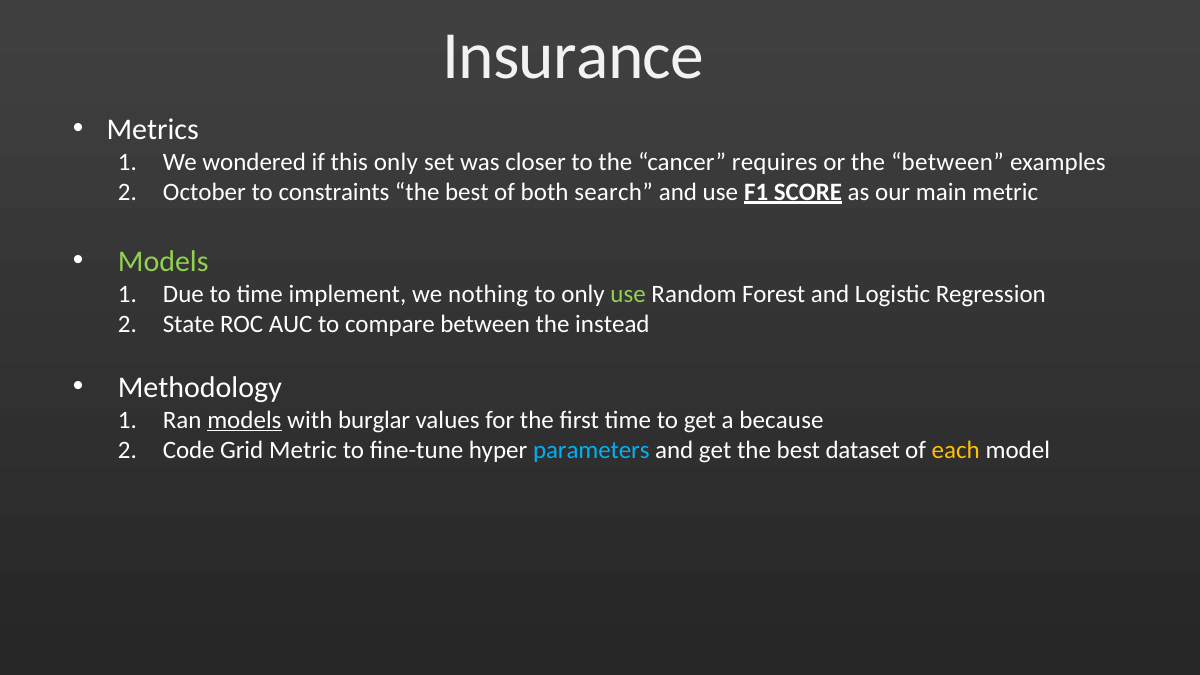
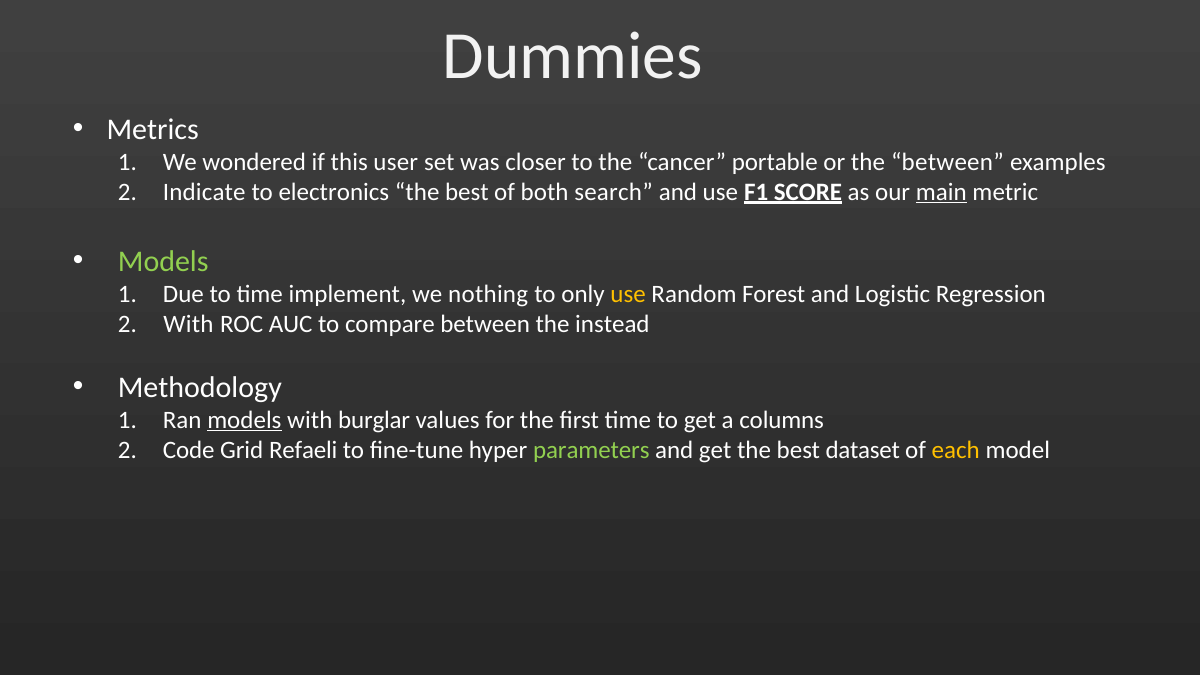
Insurance: Insurance -> Dummies (573, 56)
this only: only -> user (396, 162)
requires: requires -> portable (775, 162)
October: October -> Indicate (204, 192)
constraints: constraints -> electronics (334, 192)
main underline: none -> present (941, 192)
use colour: light green -> yellow (628, 294)
State: State -> With (189, 324)
because: because -> columns (782, 420)
Grid Metric: Metric -> Refaeli (303, 450)
parameters colour: light blue -> light green (591, 450)
